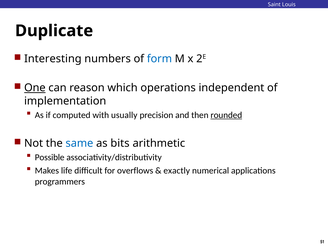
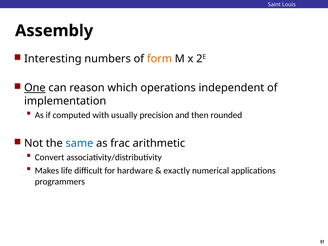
Duplicate: Duplicate -> Assembly (54, 31)
form colour: blue -> orange (159, 59)
rounded underline: present -> none (226, 115)
bits: bits -> frac (120, 143)
Possible: Possible -> Convert (50, 157)
overflows: overflows -> hardware (135, 171)
